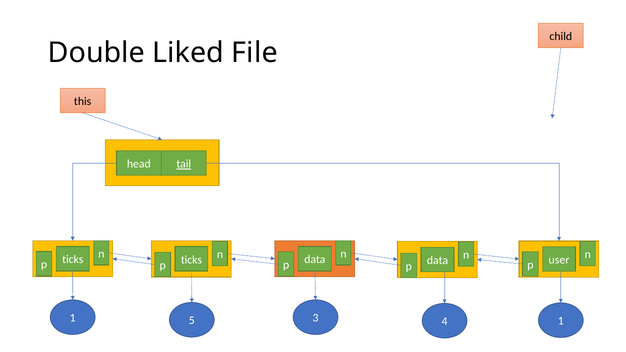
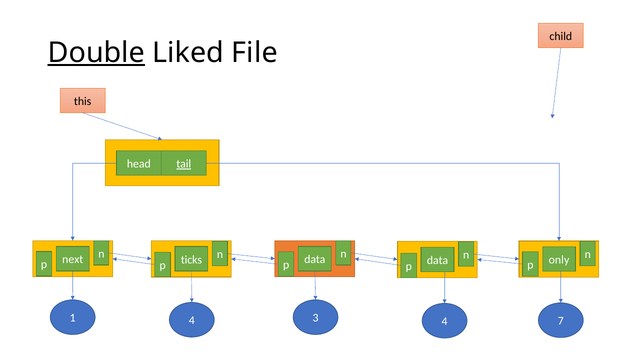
Double underline: none -> present (96, 53)
ticks: ticks -> next (73, 260)
user: user -> only (559, 260)
1 5: 5 -> 4 (192, 321)
4 1: 1 -> 7 (561, 321)
